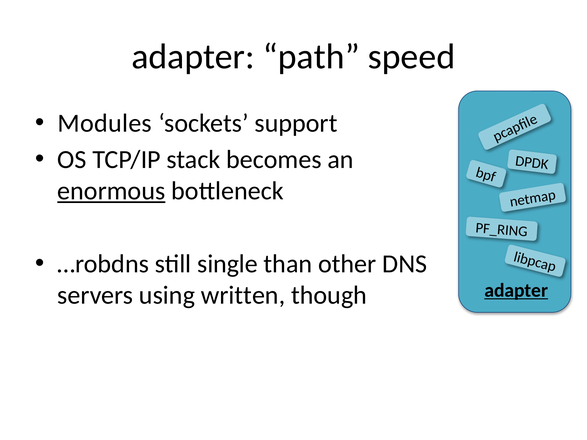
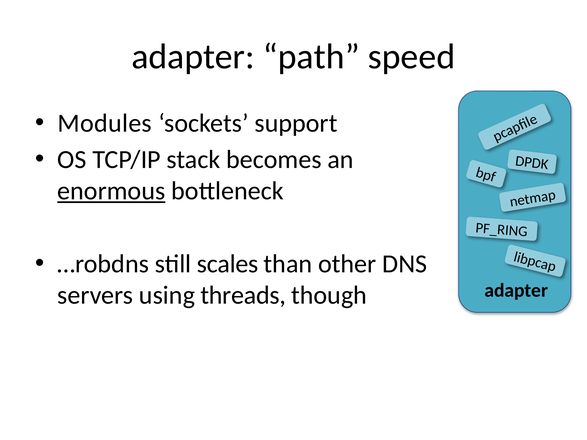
single: single -> scales (228, 264)
written: written -> threads (243, 296)
adapter underline: present -> none (516, 291)
